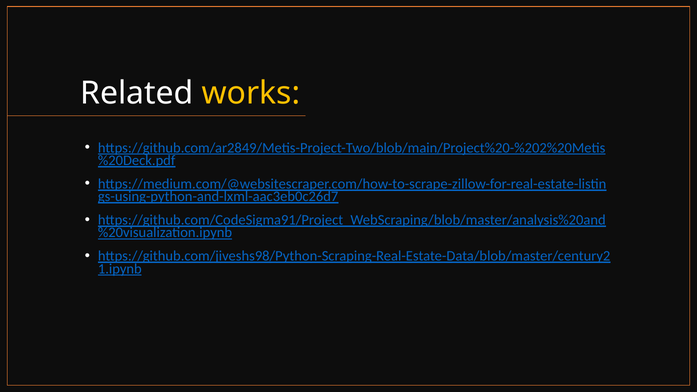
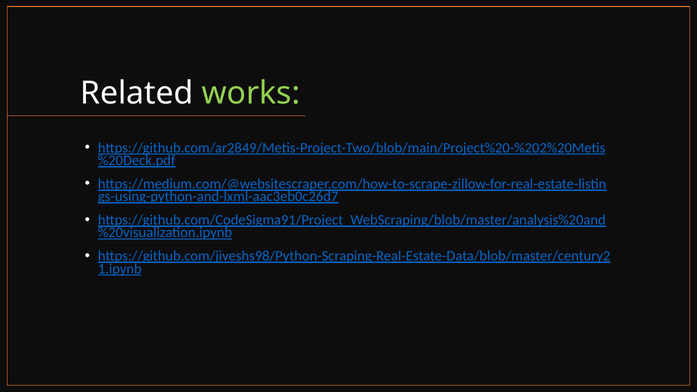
works colour: yellow -> light green (251, 93)
